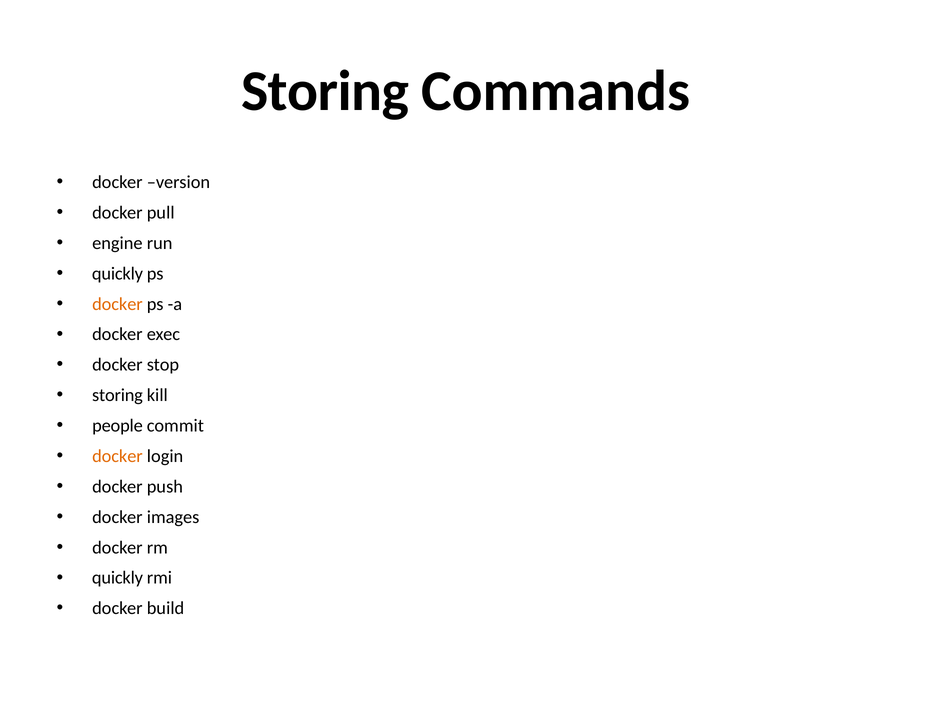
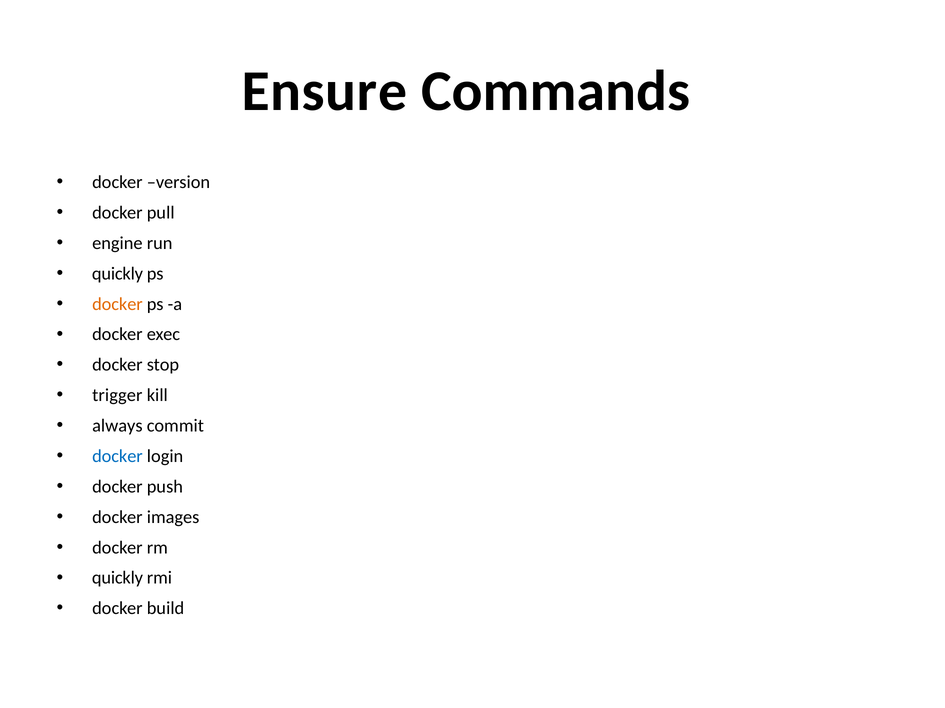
Storing: Storing -> Ensure (324, 91)
storing: storing -> trigger (117, 396)
people: people -> always (117, 426)
docker colour: orange -> blue (117, 457)
